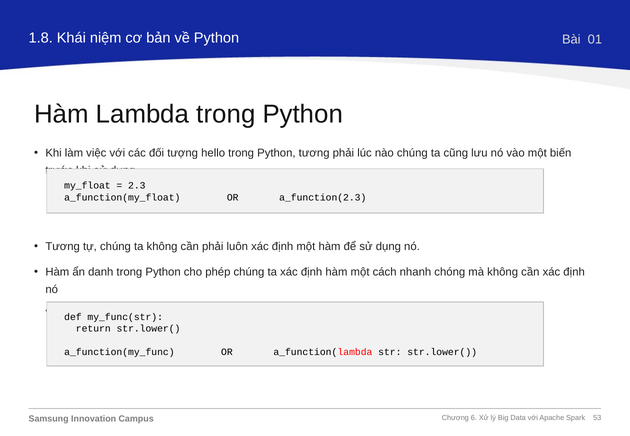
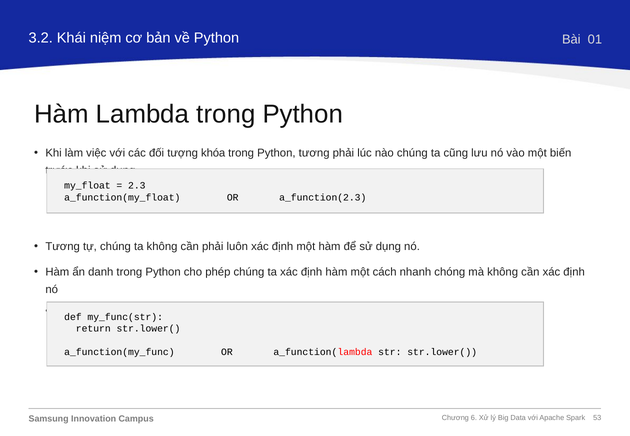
1.8: 1.8 -> 3.2 (41, 38)
hello: hello -> khóa (213, 153)
